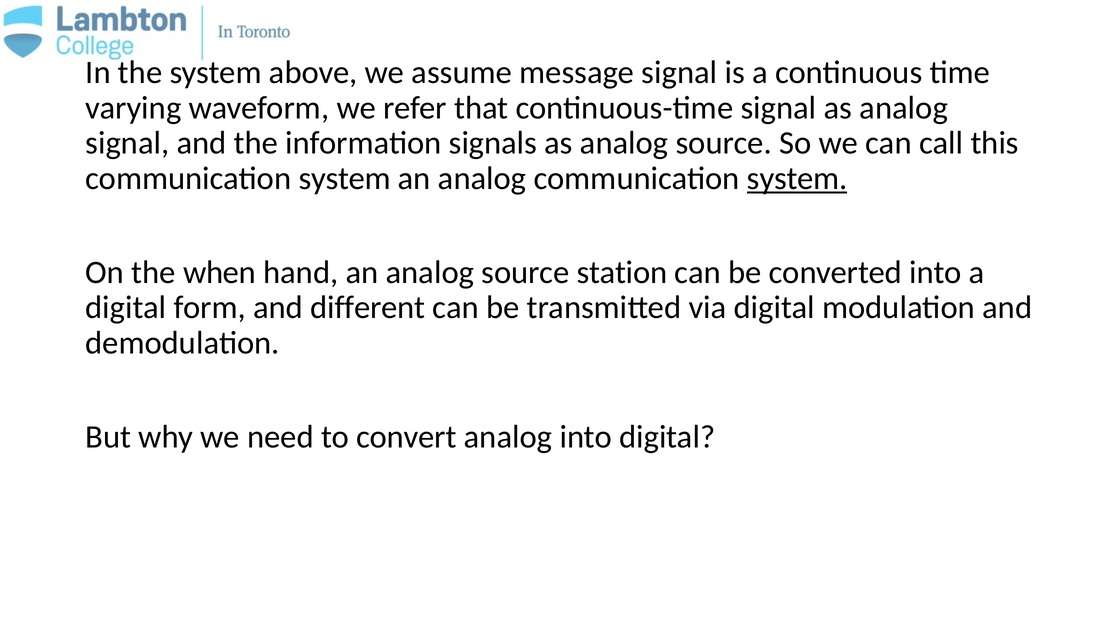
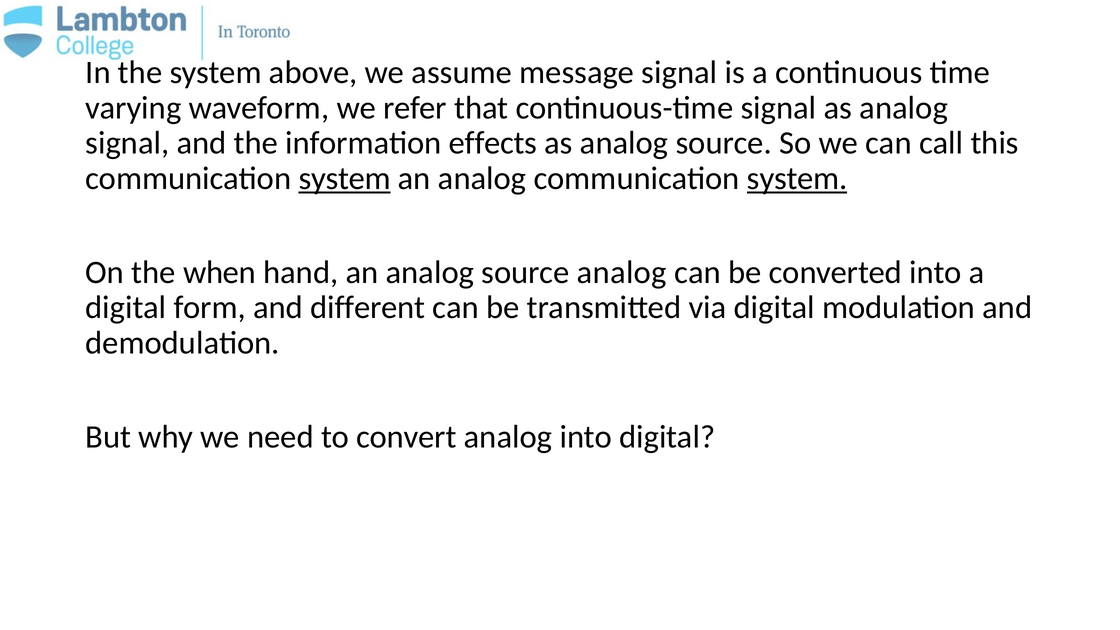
signals: signals -> effects (493, 143)
system underline: none -> present (345, 178)
source station: station -> analog (622, 272)
